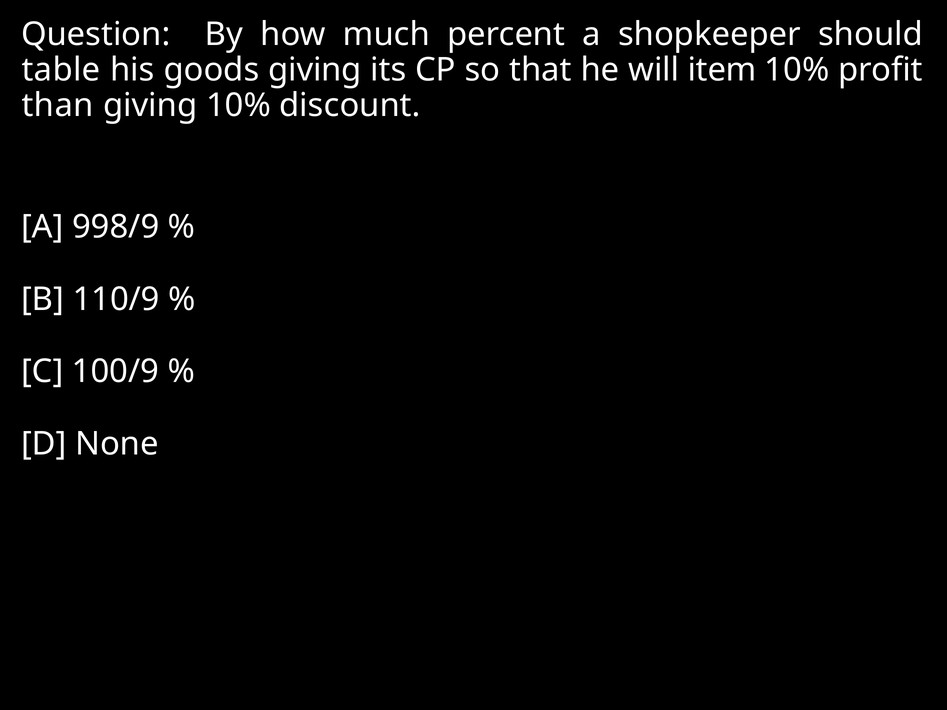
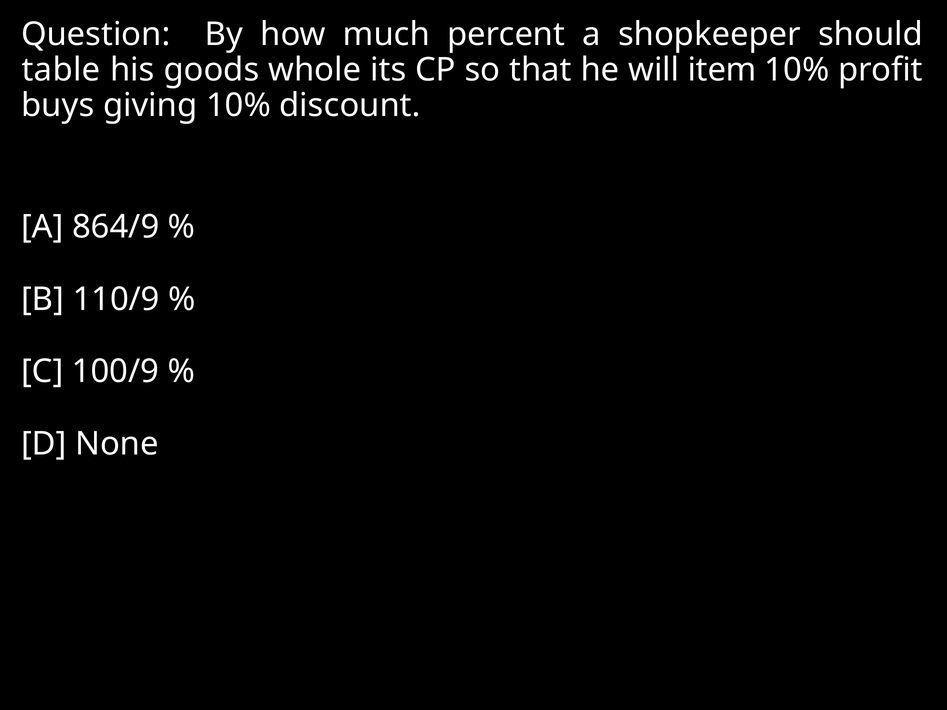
goods giving: giving -> whole (315, 70)
than: than -> buys (58, 106)
998/9: 998/9 -> 864/9 (116, 227)
